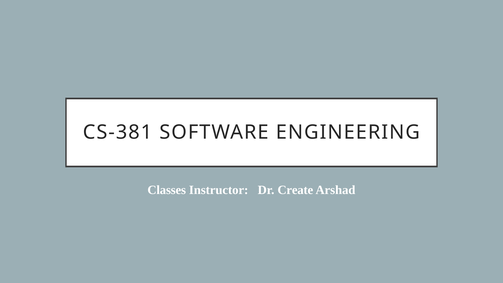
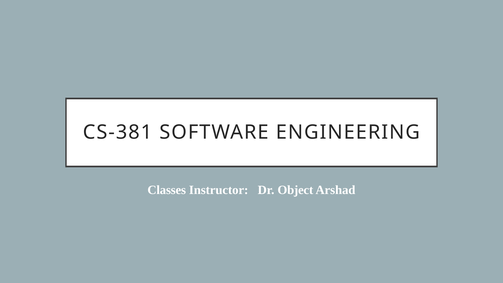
Create: Create -> Object (295, 190)
